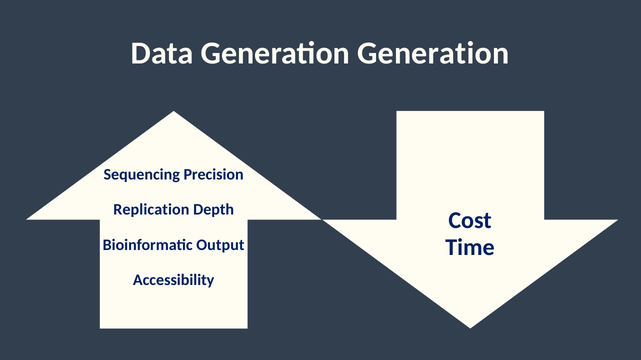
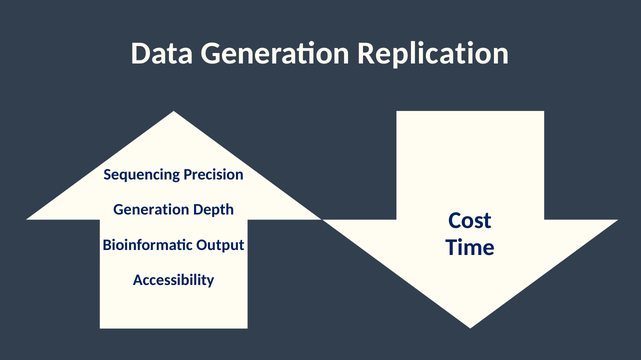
Generation Generation: Generation -> Replication (433, 53)
Replication: Replication -> Generation (151, 210)
